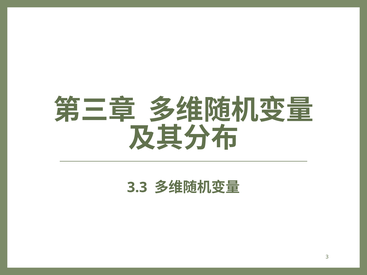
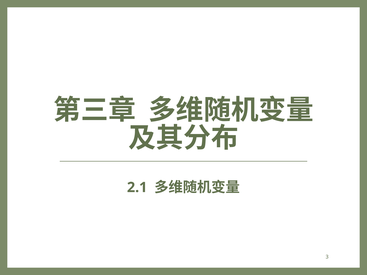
3.3: 3.3 -> 2.1 (137, 188)
